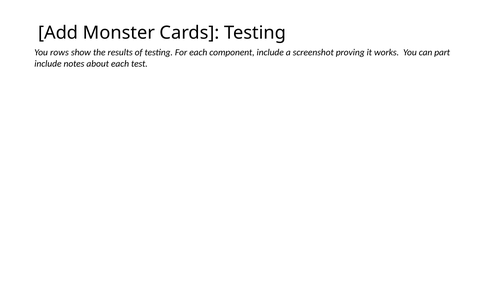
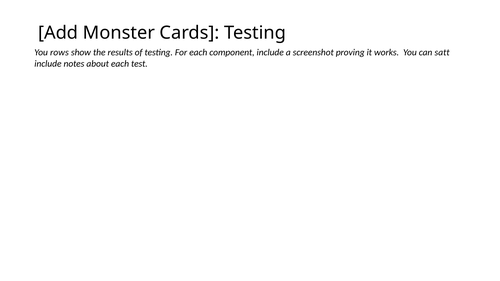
part: part -> satt (442, 52)
